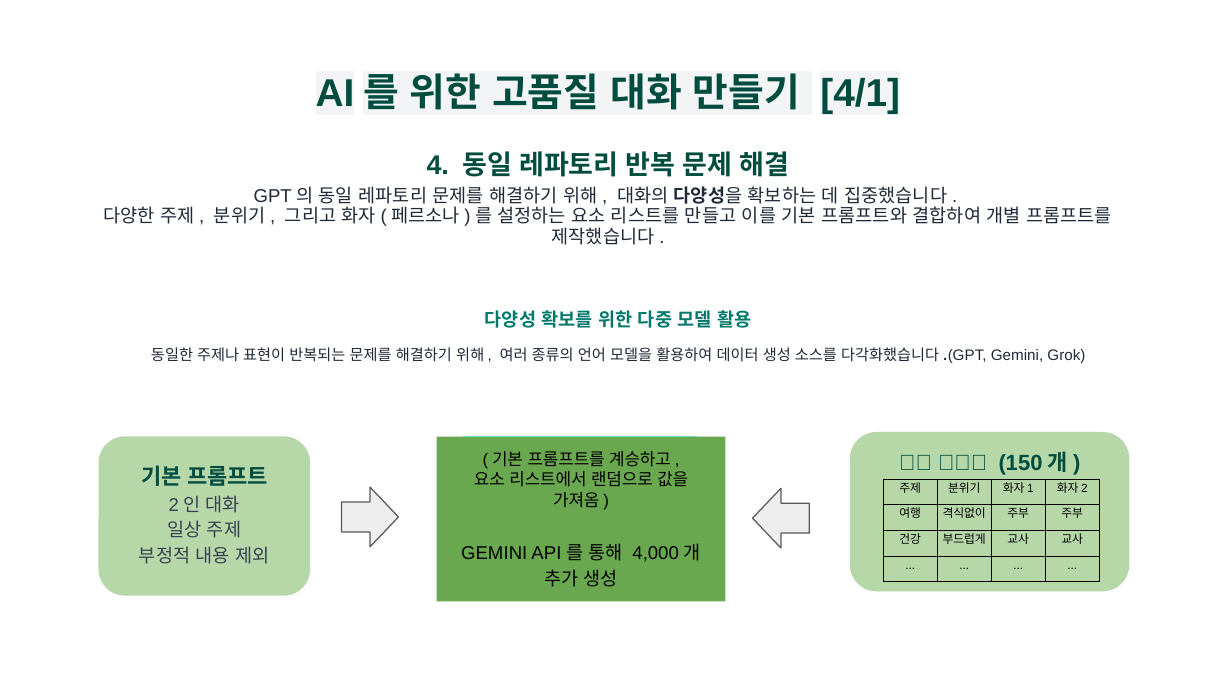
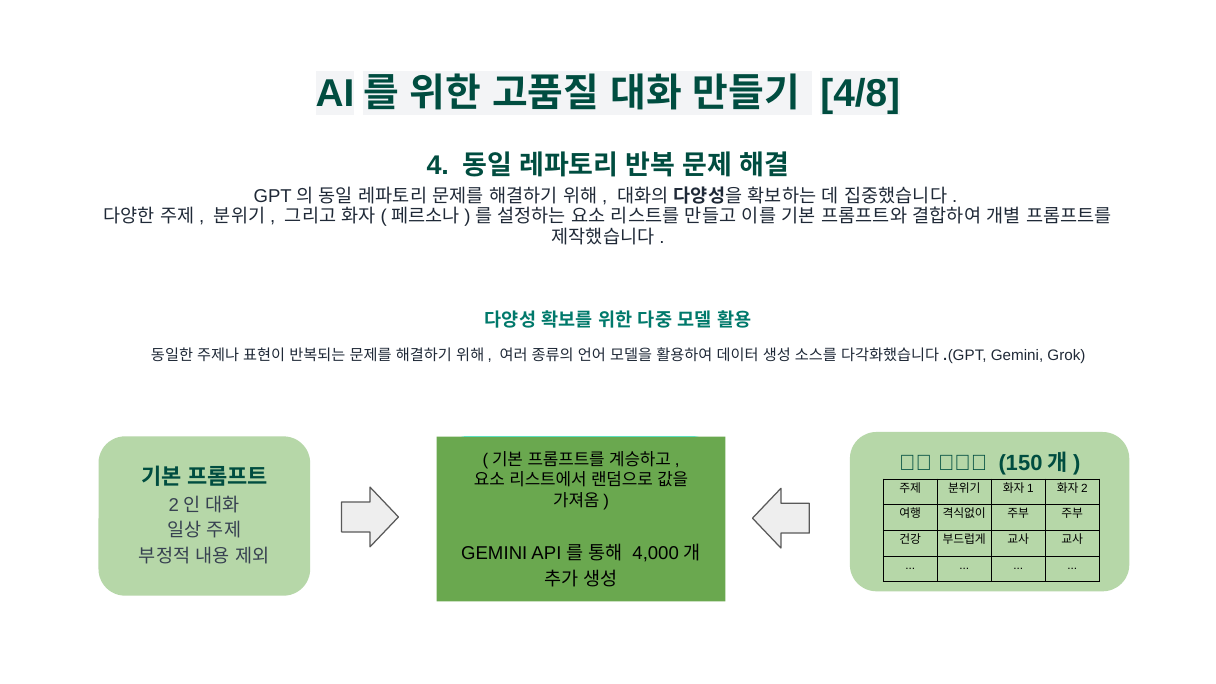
4/1: 4/1 -> 4/8 (860, 94)
